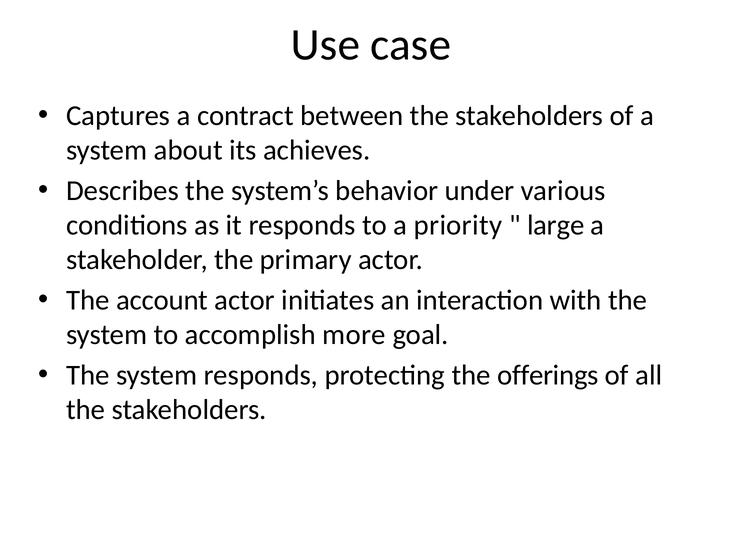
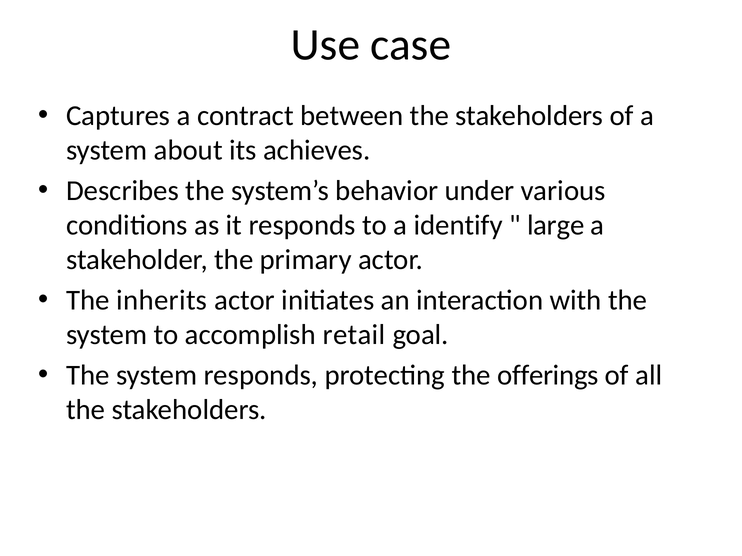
priority: priority -> identify (458, 226)
account: account -> inherits (162, 301)
more: more -> retail (354, 335)
